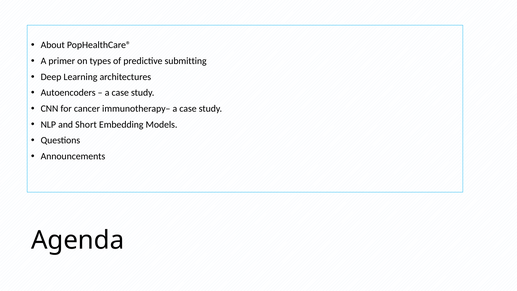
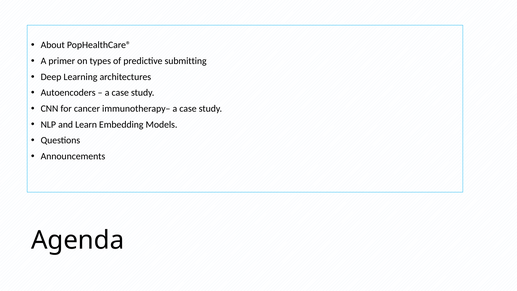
Short: Short -> Learn (86, 124)
